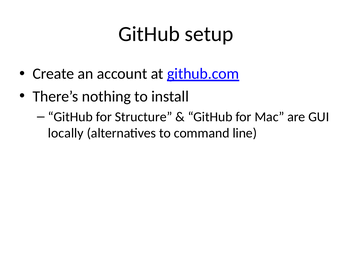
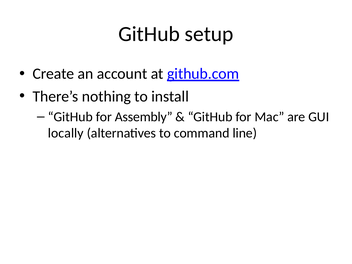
Structure: Structure -> Assembly (144, 117)
